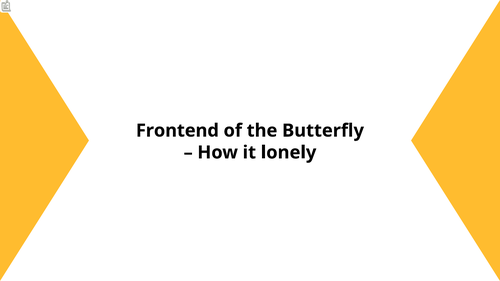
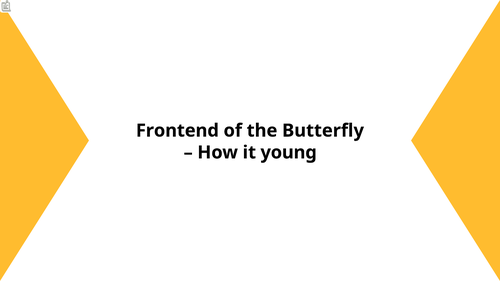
lonely: lonely -> young (289, 153)
